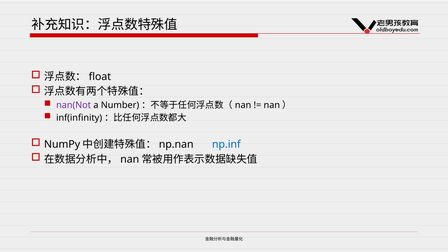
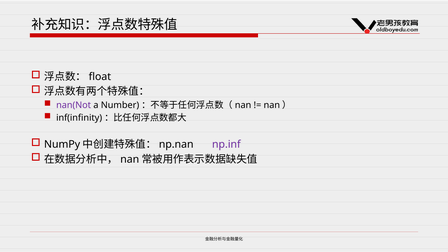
np.inf colour: blue -> purple (226, 144)
